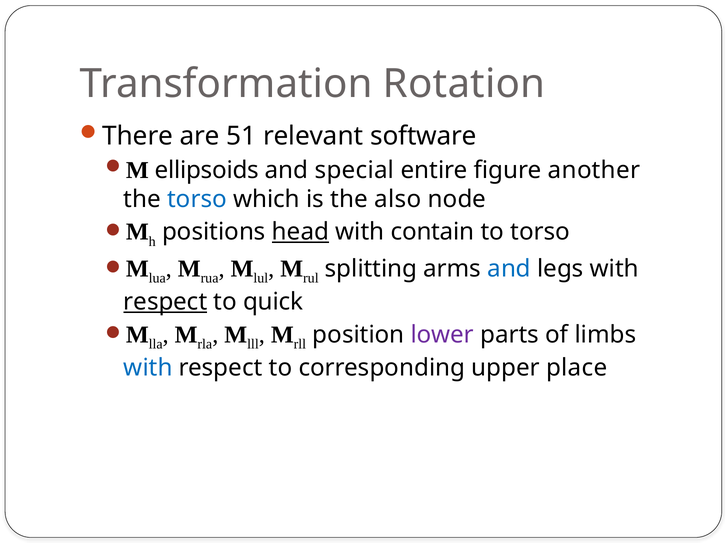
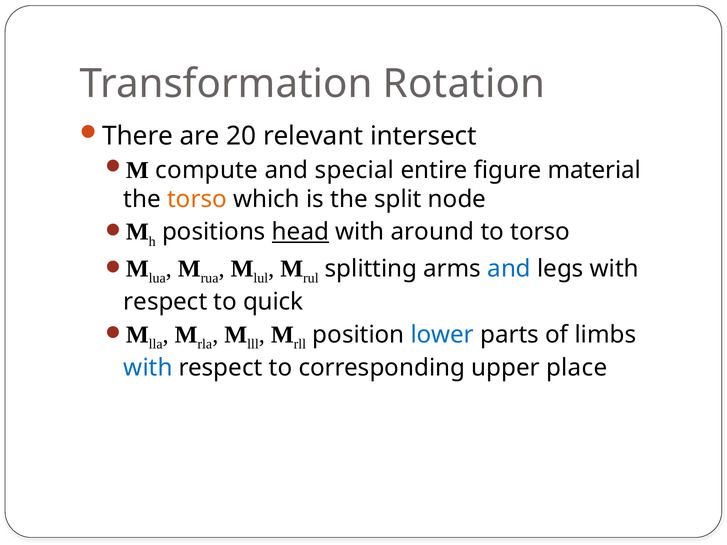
51: 51 -> 20 (241, 136)
software: software -> intersect (423, 136)
ellipsoids: ellipsoids -> compute (207, 170)
another: another -> material (594, 170)
torso colour: blue -> orange (197, 199)
also: also -> split (398, 199)
contain: contain -> around (432, 232)
respect underline: present -> none (165, 302)
lower colour: purple -> blue (442, 335)
